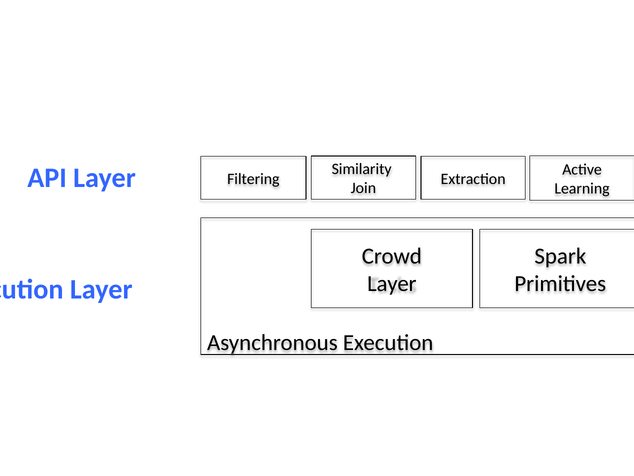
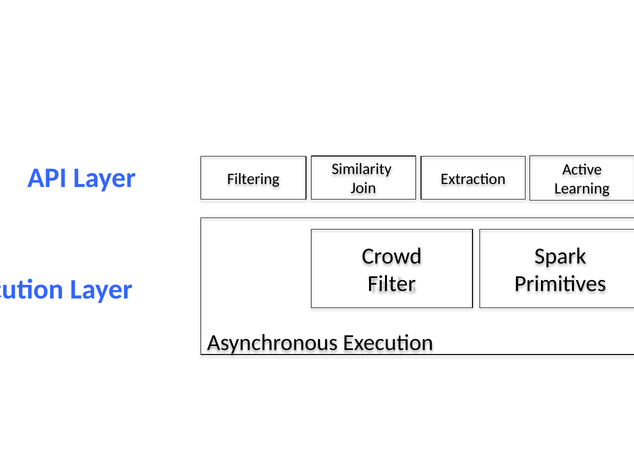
Layer: Layer -> Filter (392, 283)
